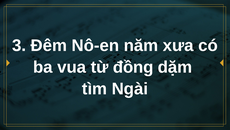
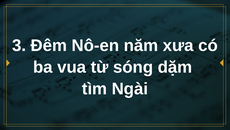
đồng: đồng -> sóng (133, 67)
